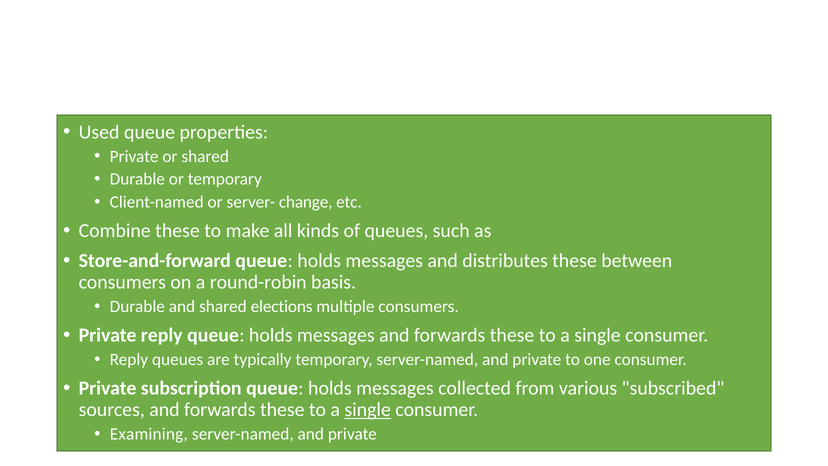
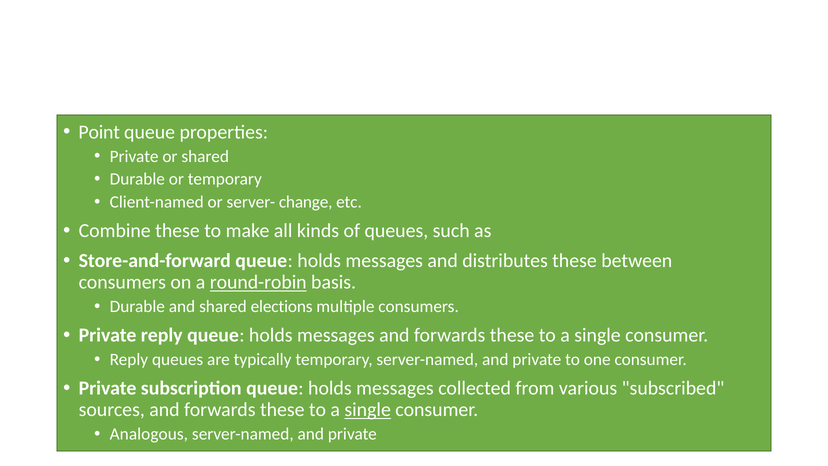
Used: Used -> Point (99, 132)
round-robin underline: none -> present (258, 282)
Examining: Examining -> Analogous (149, 434)
